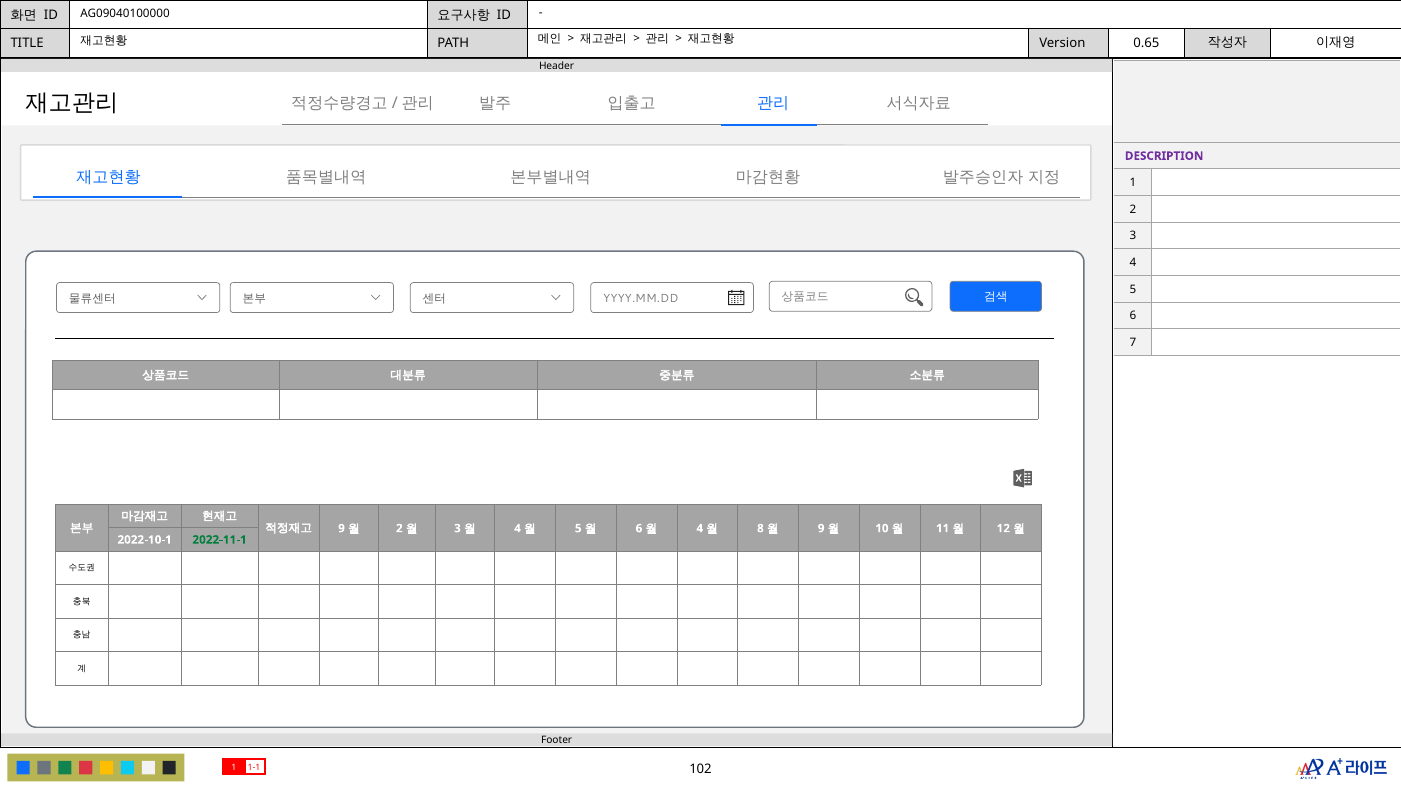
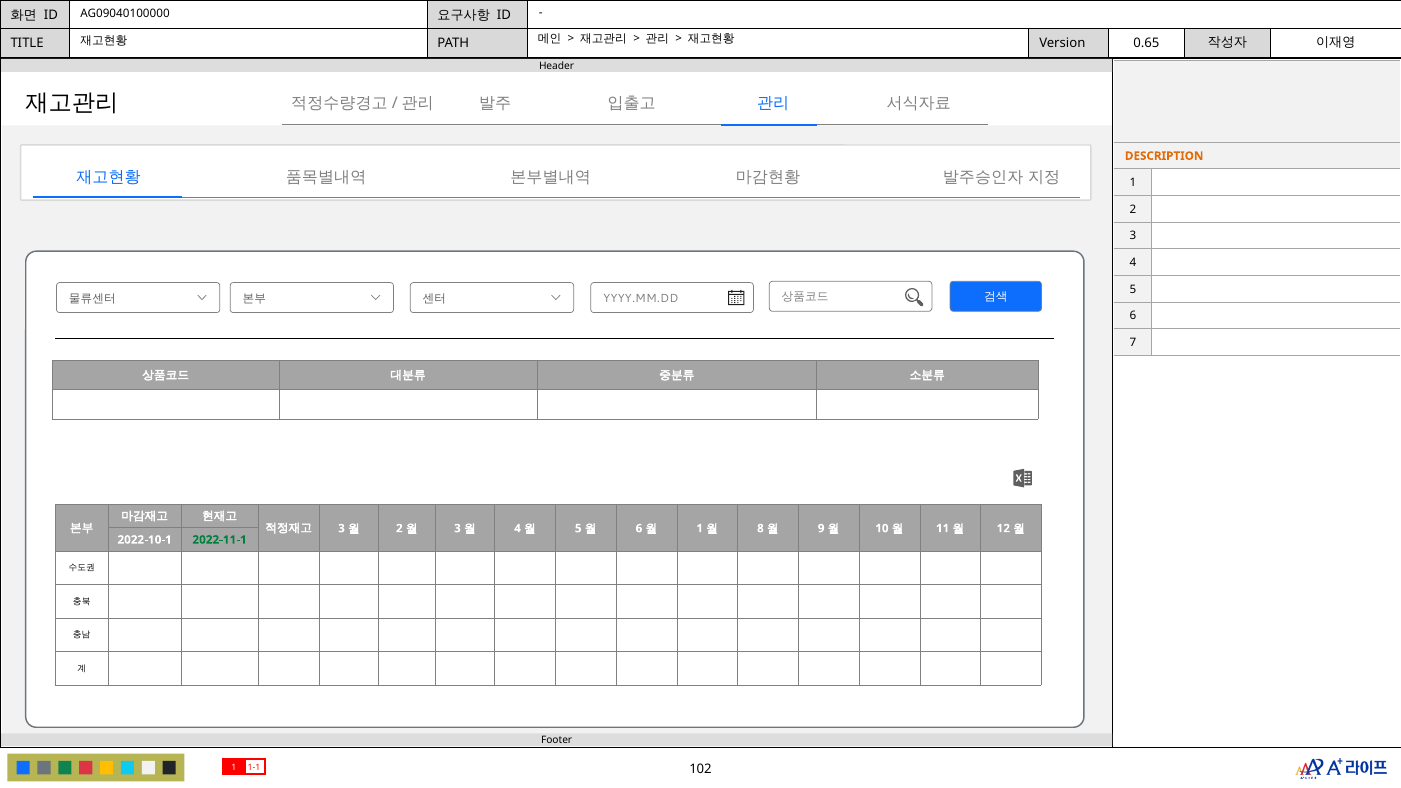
DESCRIPTION colour: purple -> orange (1164, 156)
9: 9 -> 3 (342, 528)
4: 4 -> 1 (700, 528)
